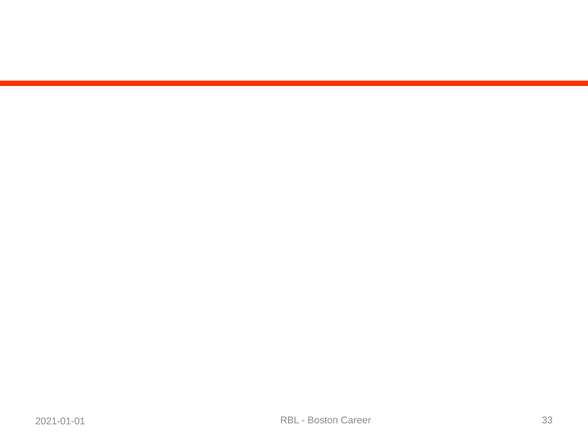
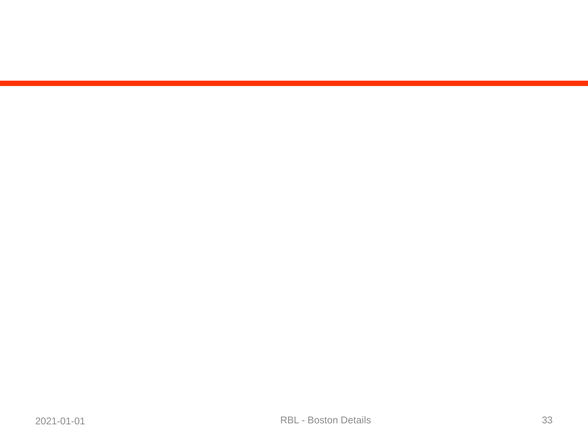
Career: Career -> Details (356, 420)
